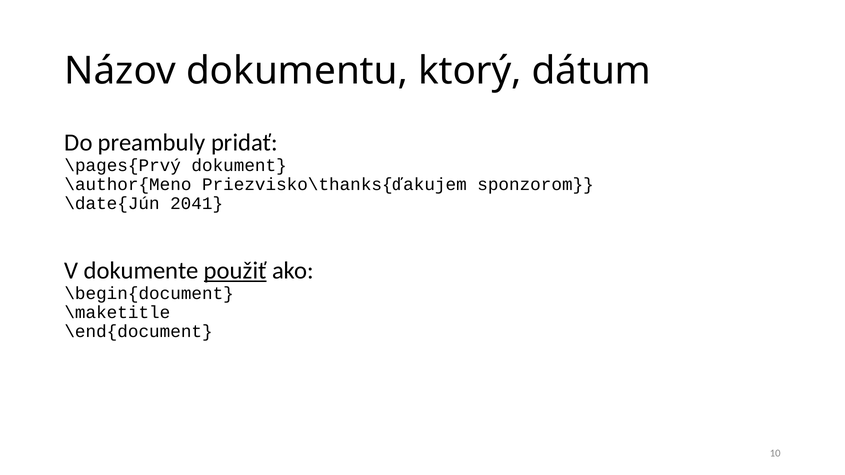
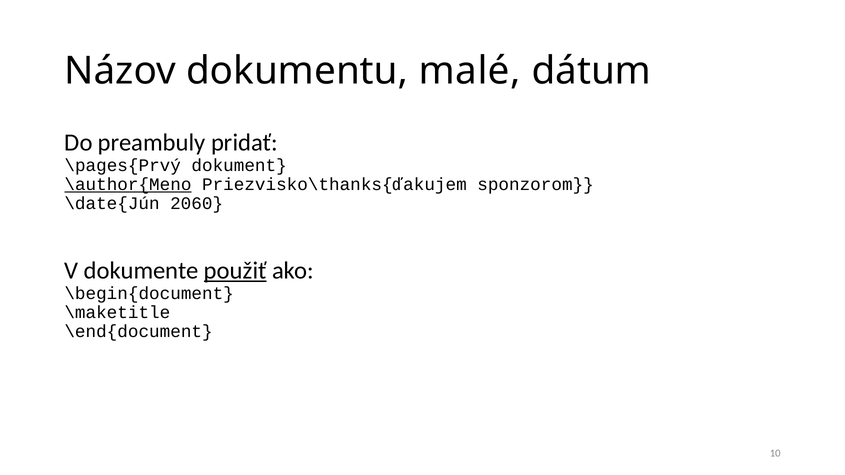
ktorý: ktorý -> malé (470, 71)
\author{Meno underline: none -> present (128, 185)
2041: 2041 -> 2060 (197, 204)
